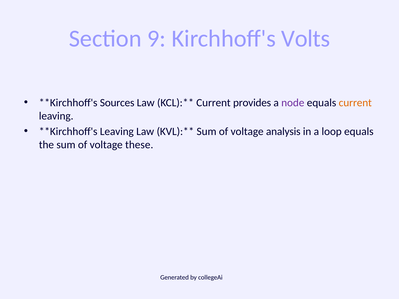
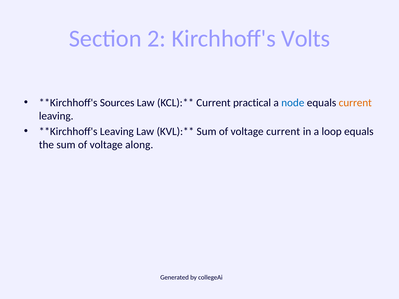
9: 9 -> 2 (157, 39)
provides: provides -> practical (252, 103)
node colour: purple -> blue (293, 103)
voltage analysis: analysis -> current (283, 132)
these: these -> along (139, 145)
